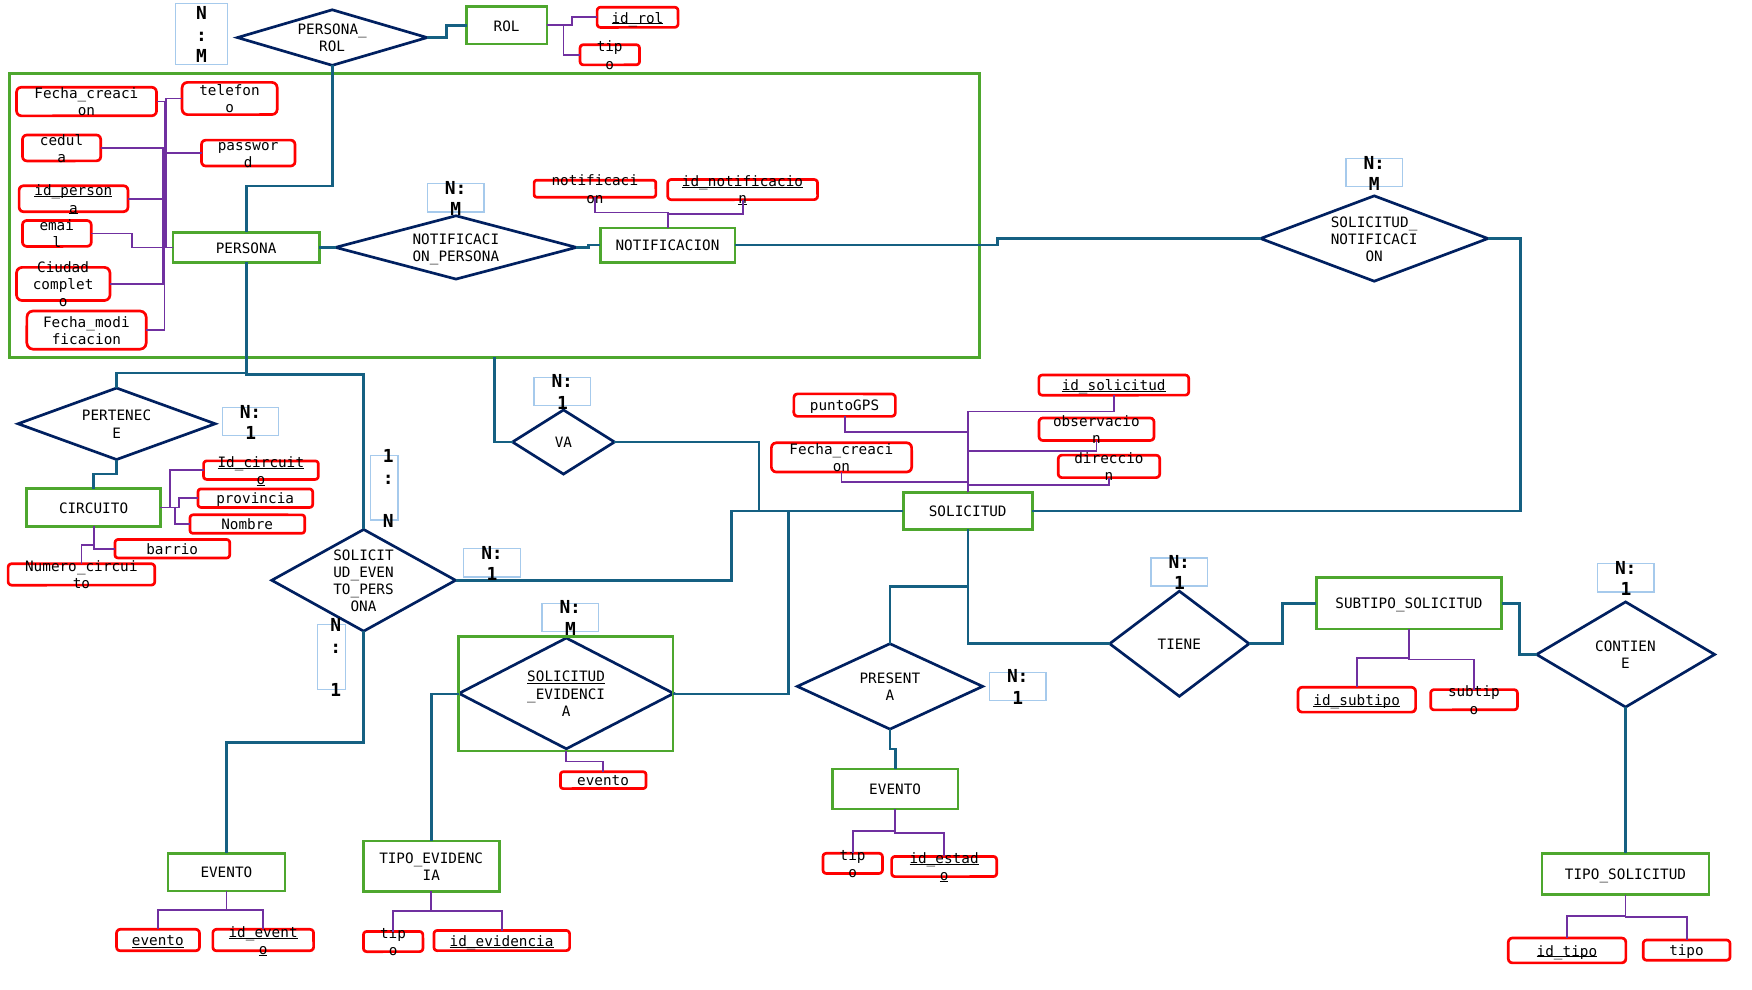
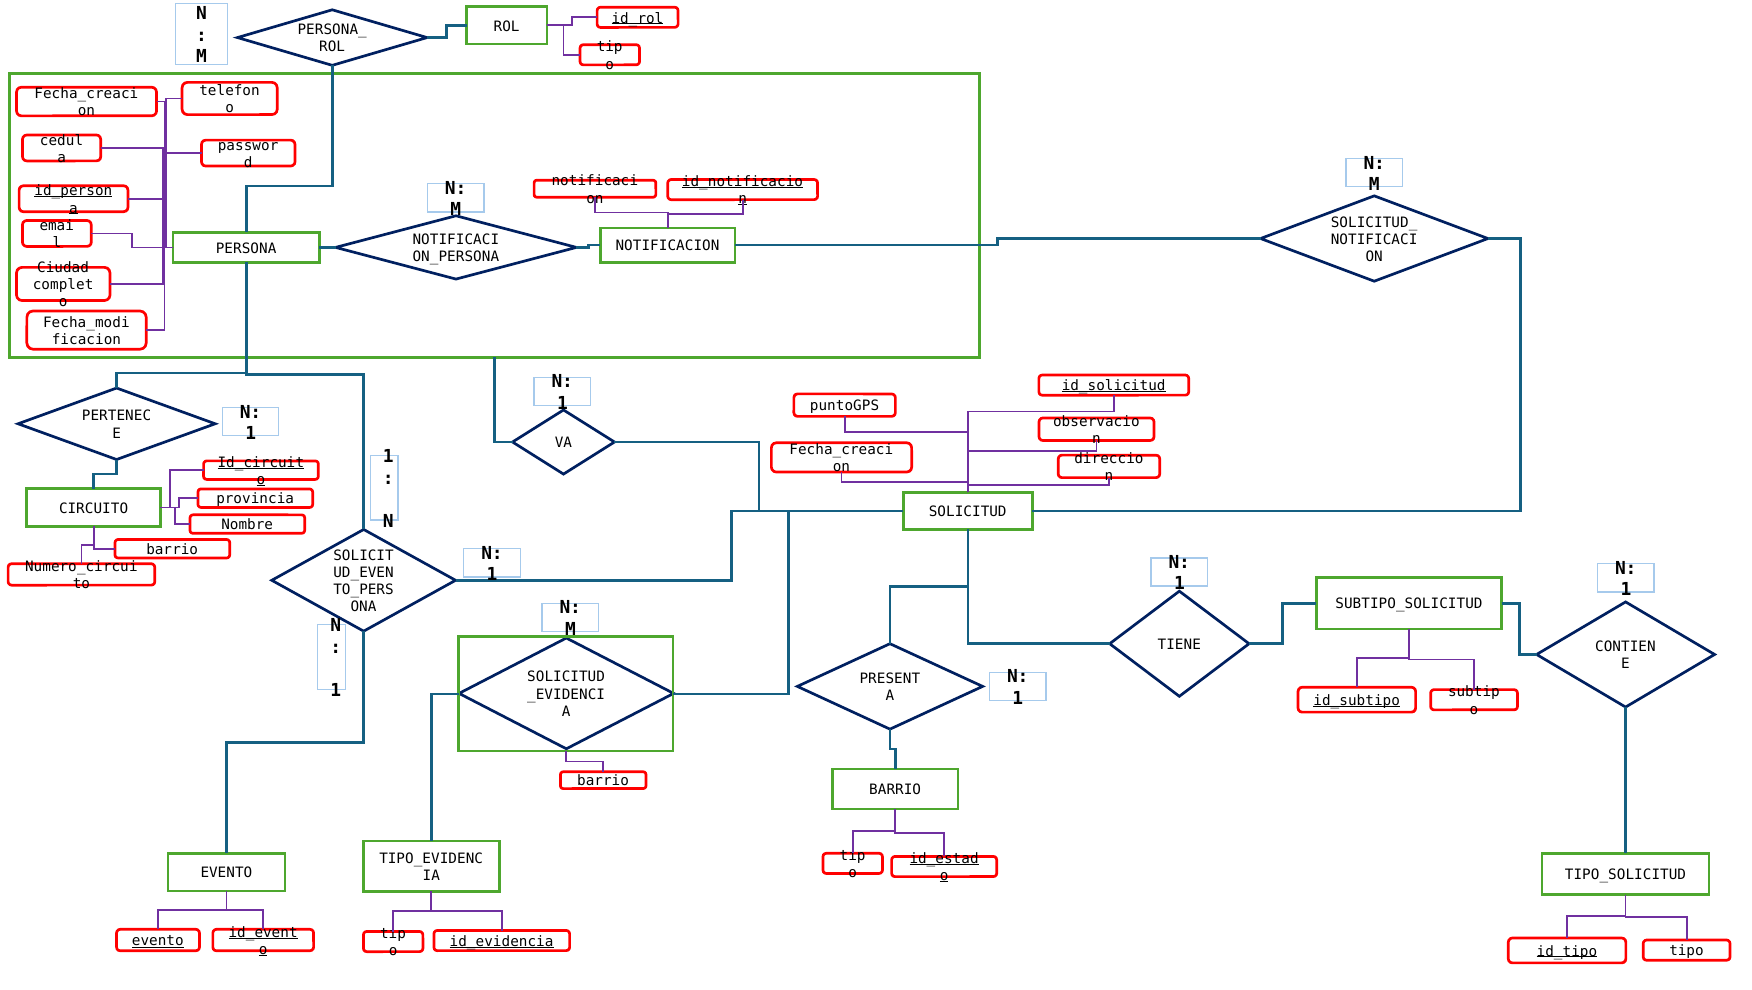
SOLICITUD underline: present -> none (566, 677)
evento: evento -> barrio (603, 781)
EVENTO: EVENTO -> BARRIO (895, 790)
